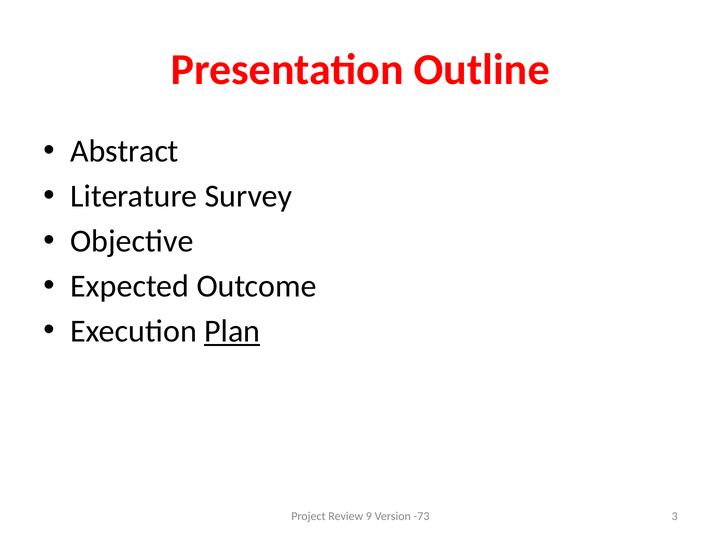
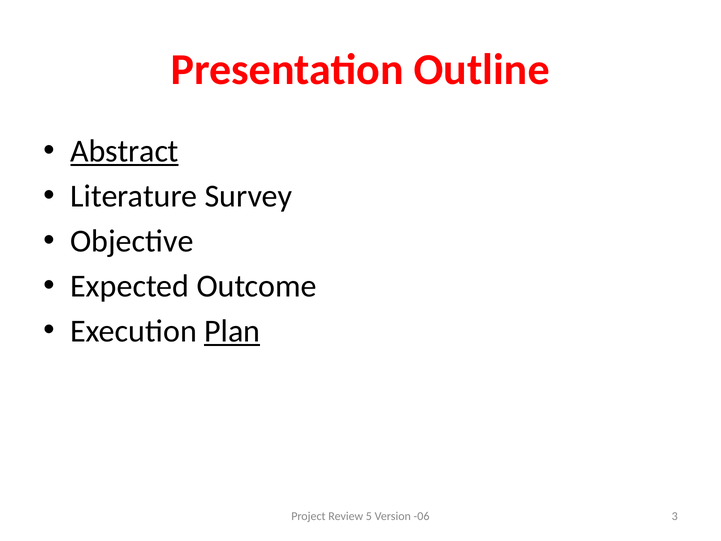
Abstract underline: none -> present (124, 151)
9: 9 -> 5 (369, 516)
-73: -73 -> -06 (422, 516)
